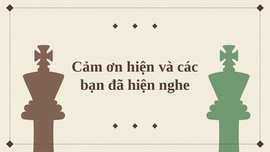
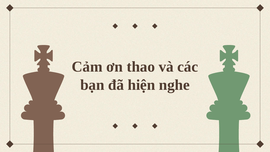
ơn hiện: hiện -> thao (141, 67)
